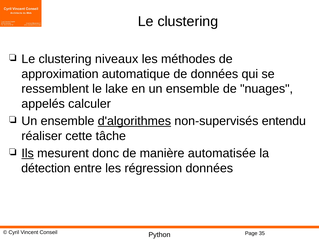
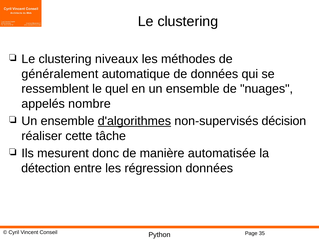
approximation: approximation -> généralement (60, 74)
lake: lake -> quel (117, 89)
calculer: calculer -> nombre (89, 104)
entendu: entendu -> décision (284, 121)
Ils underline: present -> none (28, 154)
